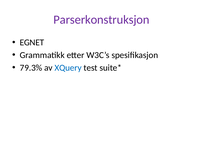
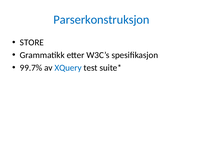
Parserkonstruksjon colour: purple -> blue (101, 20)
EGNET: EGNET -> STORE (32, 43)
79.3%: 79.3% -> 99.7% (31, 68)
